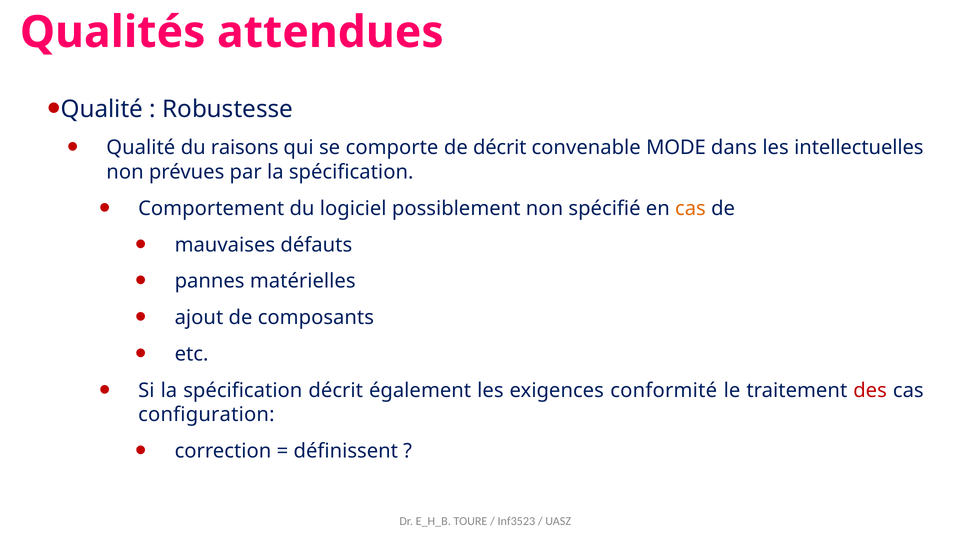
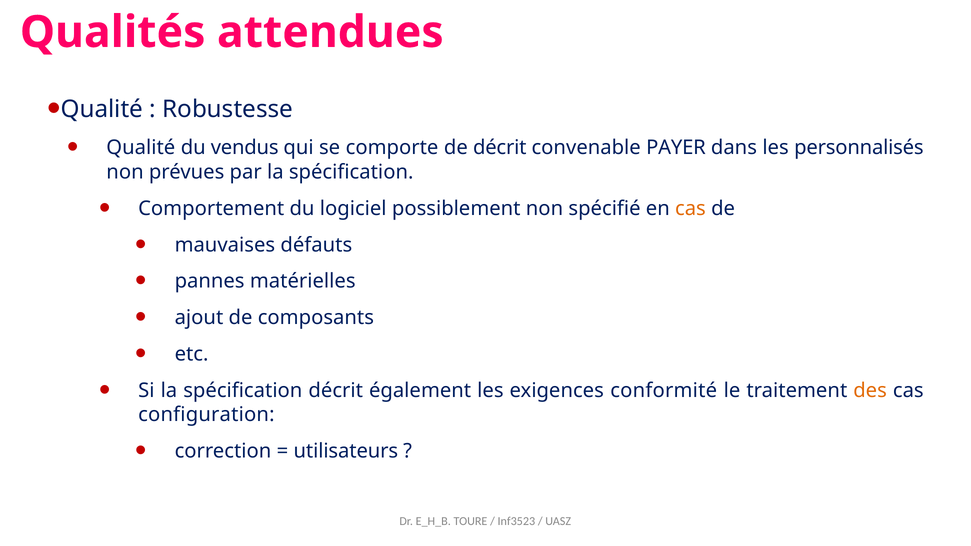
raisons: raisons -> vendus (245, 148)
MODE: MODE -> PAYER (676, 148)
intellectuelles: intellectuelles -> personnalisés (859, 148)
des colour: red -> orange (870, 391)
définissent: définissent -> utilisateurs (346, 451)
